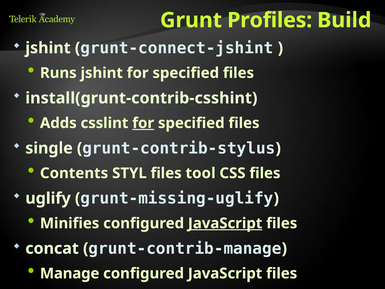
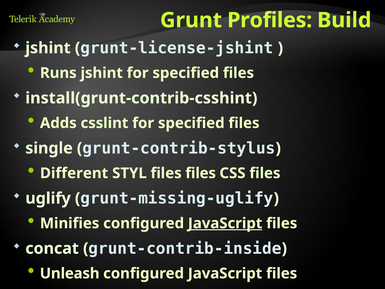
grunt-connect-jshint: grunt-connect-jshint -> grunt-license-jshint (177, 48)
for underline: present -> none (143, 123)
Contents: Contents -> Different (74, 173)
files tool: tool -> files (201, 173)
grunt-contrib-manage: grunt-contrib-manage -> grunt-contrib-inside (185, 248)
Manage: Manage -> Unleash (70, 273)
